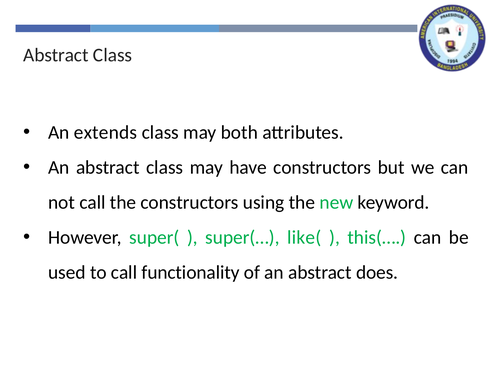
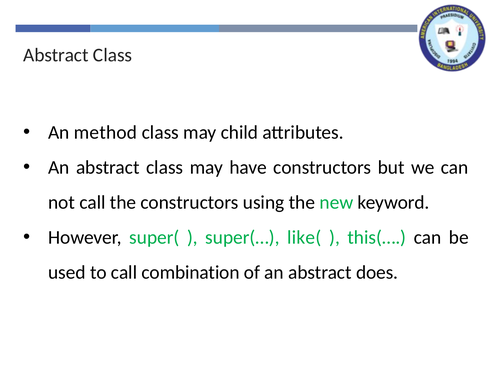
extends: extends -> method (106, 133)
both: both -> child (239, 133)
functionality: functionality -> combination (191, 272)
